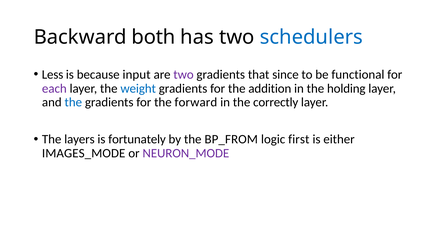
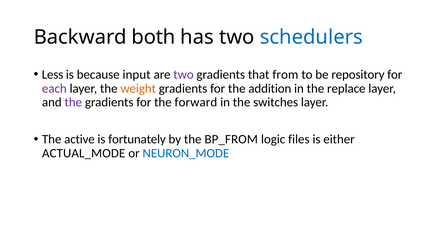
since: since -> from (285, 75)
functional: functional -> repository (358, 75)
weight colour: blue -> orange (138, 89)
holding: holding -> replace (346, 89)
the colour: blue -> purple (73, 103)
correctly: correctly -> switches (276, 103)
layers: layers -> active (79, 140)
first: first -> files (299, 140)
IMAGES_MODE: IMAGES_MODE -> ACTUAL_MODE (84, 154)
NEURON_MODE colour: purple -> blue (186, 154)
